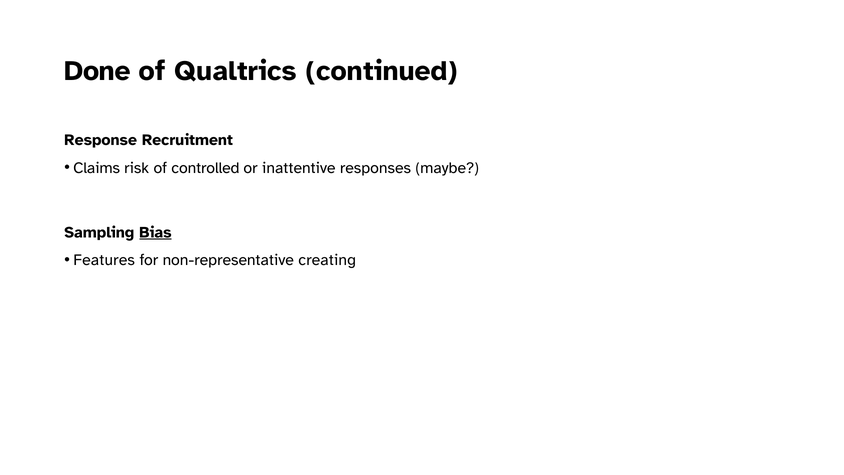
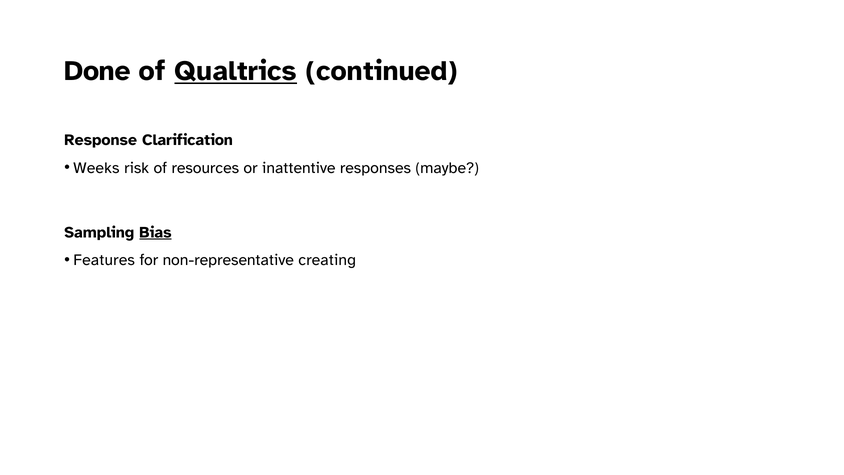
Qualtrics underline: none -> present (236, 71)
Recruitment: Recruitment -> Clarification (187, 140)
Claims: Claims -> Weeks (96, 168)
controlled: controlled -> resources (205, 168)
